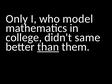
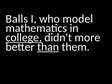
Only: Only -> Balls (17, 19)
college underline: none -> present (24, 37)
same: same -> more (87, 37)
